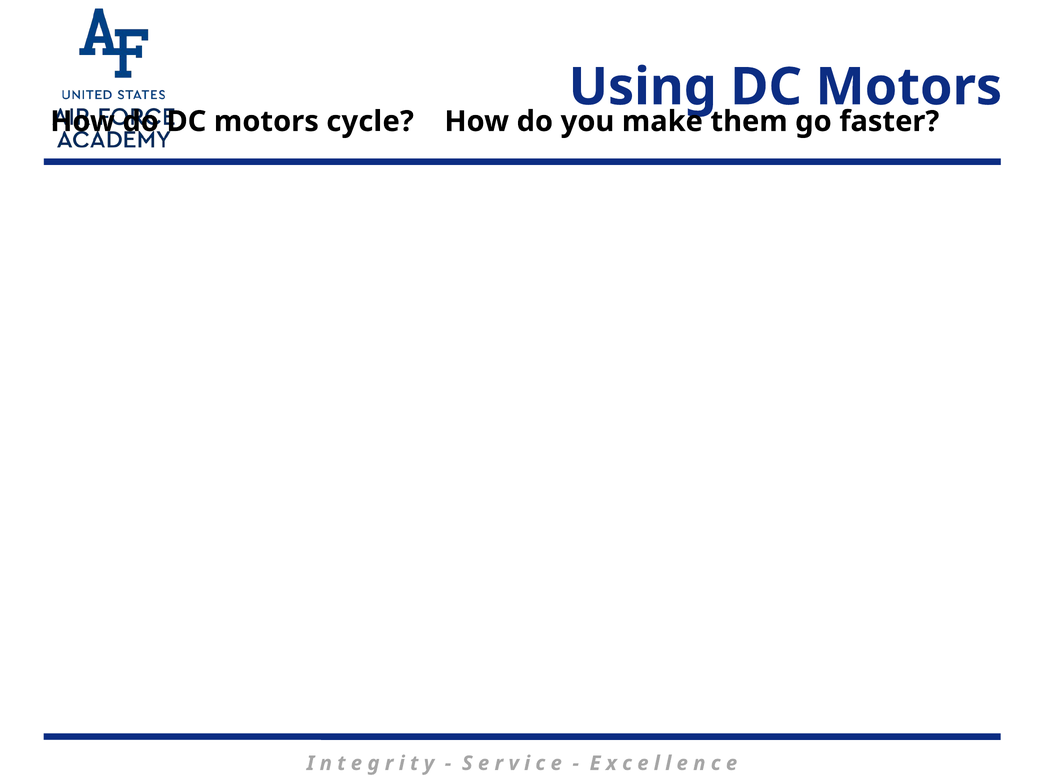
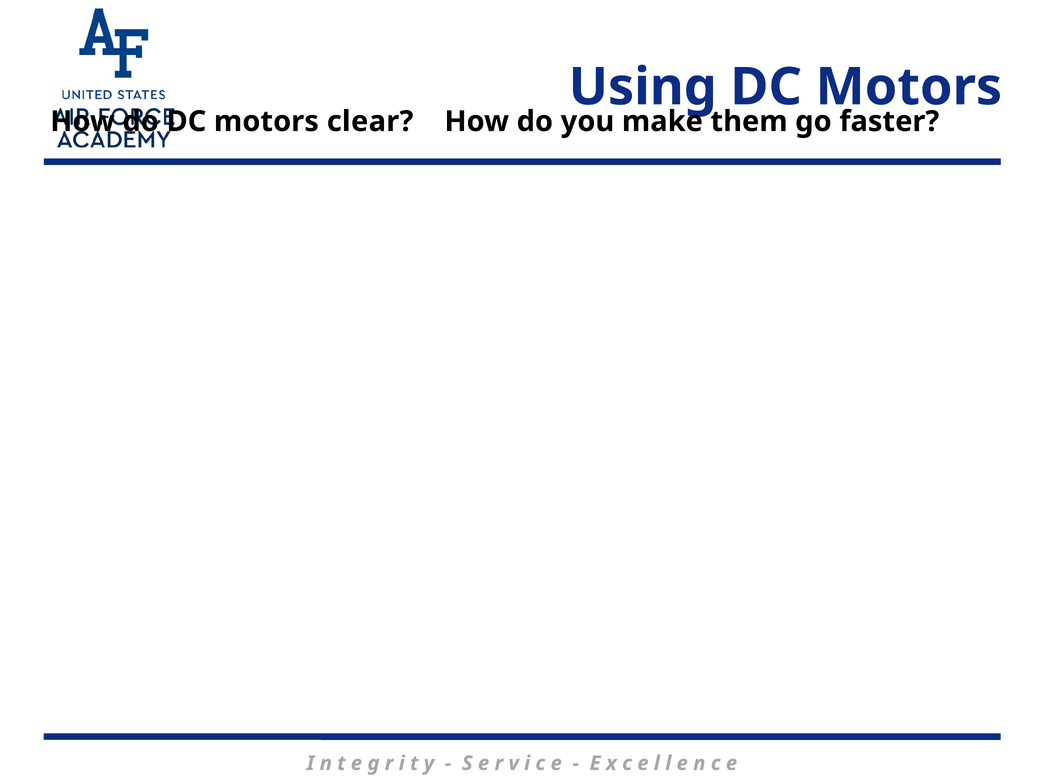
cycle: cycle -> clear (370, 121)
